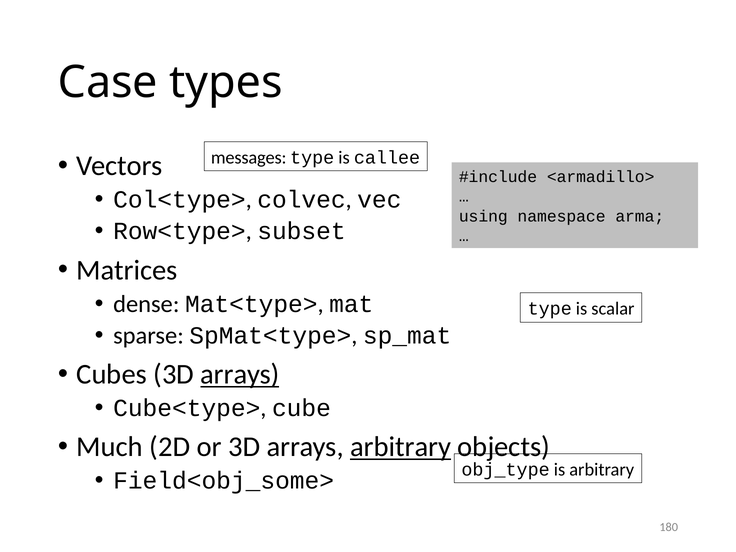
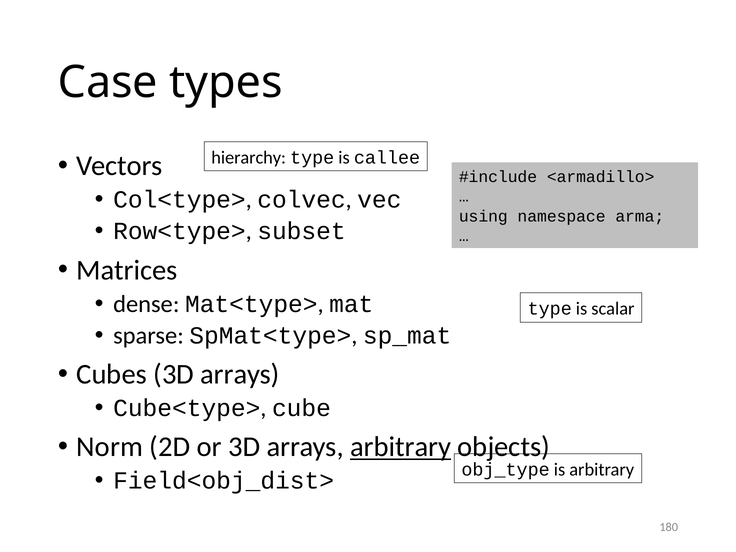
messages: messages -> hierarchy (249, 158)
arrays underline: present -> none (240, 374)
Much: Much -> Norm (110, 447)
Field<obj_some>: Field<obj_some> -> Field<obj_dist> (224, 481)
